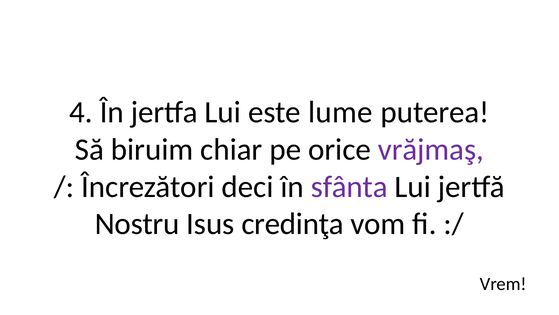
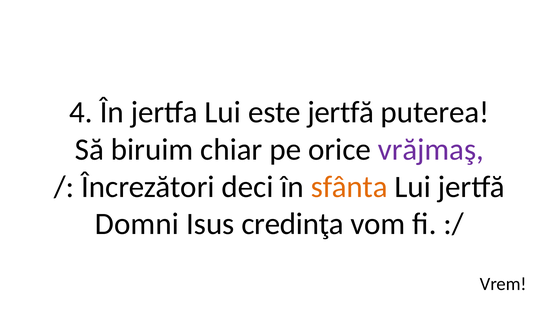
este lume: lume -> jertfă (341, 112)
sfânta colour: purple -> orange (349, 186)
Nostru: Nostru -> Domni (137, 224)
